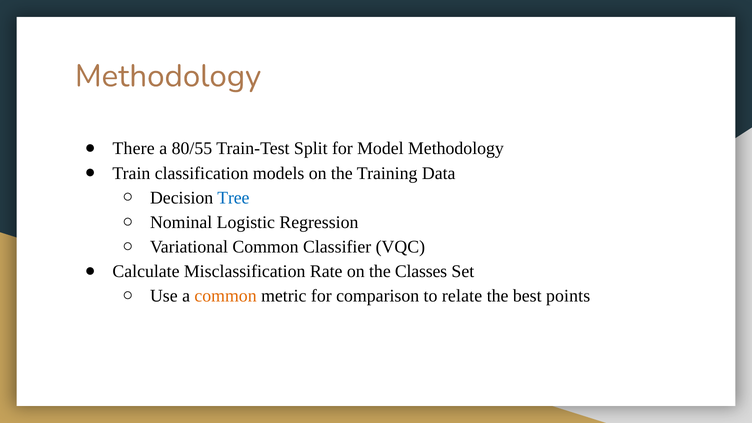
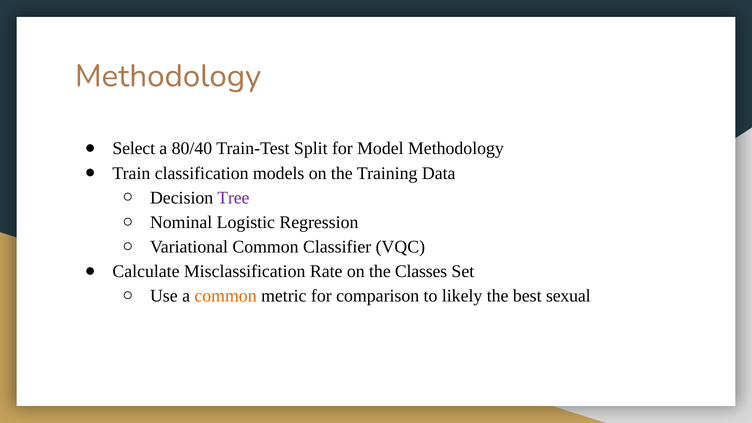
There: There -> Select (134, 149)
80/55: 80/55 -> 80/40 (192, 149)
Tree colour: blue -> purple (233, 198)
relate: relate -> likely (462, 296)
points: points -> sexual (568, 296)
